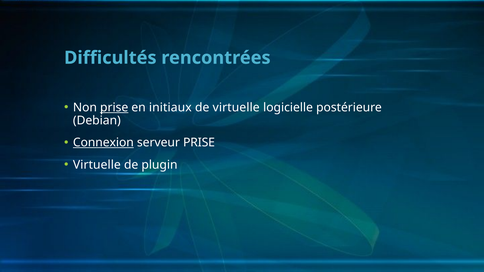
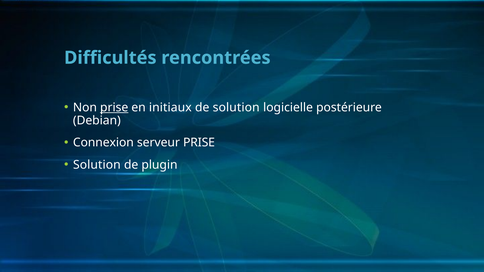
de virtuelle: virtuelle -> solution (236, 108)
Connexion underline: present -> none (103, 143)
Virtuelle: Virtuelle -> Solution (97, 165)
